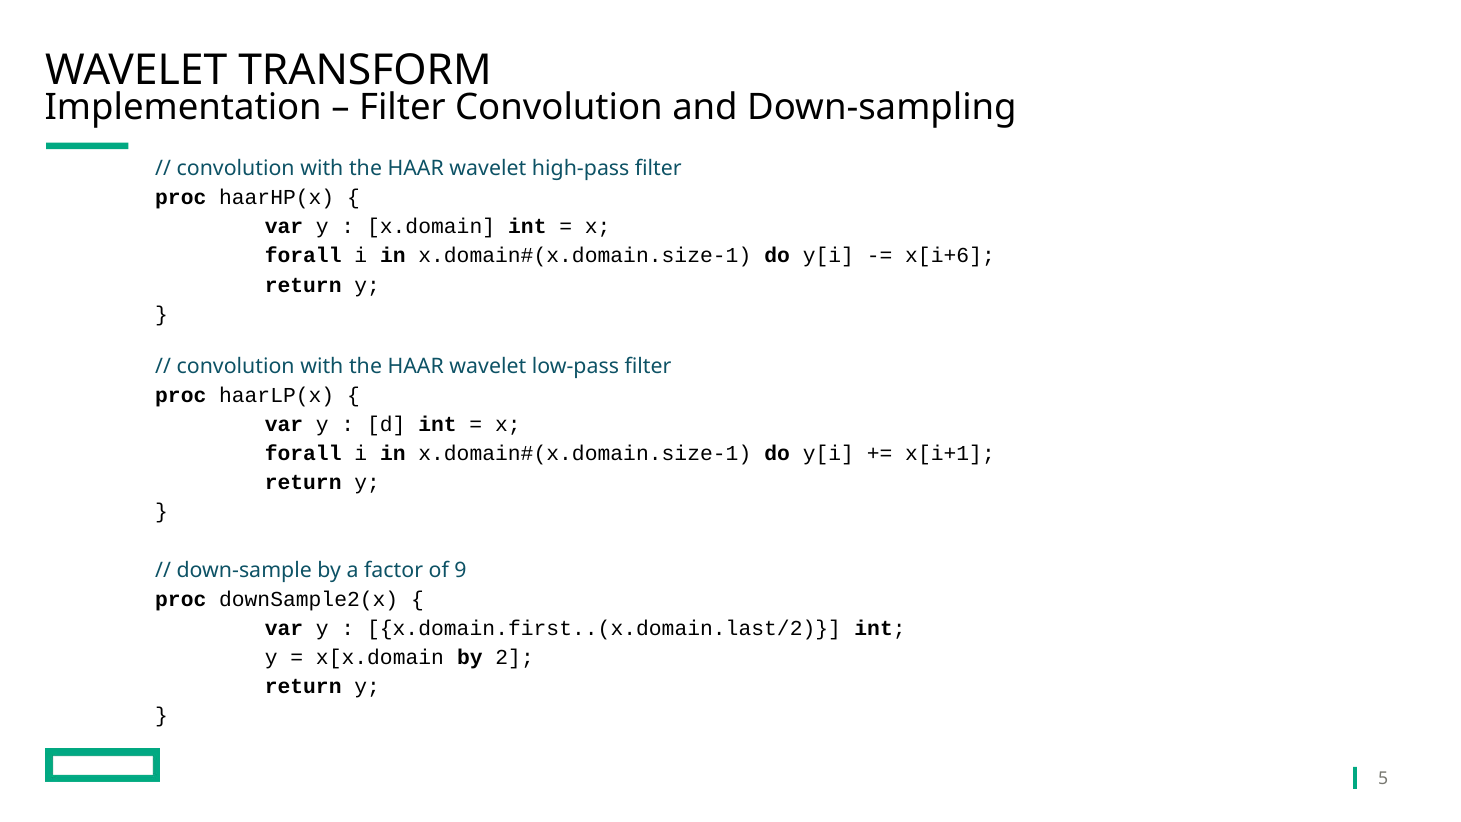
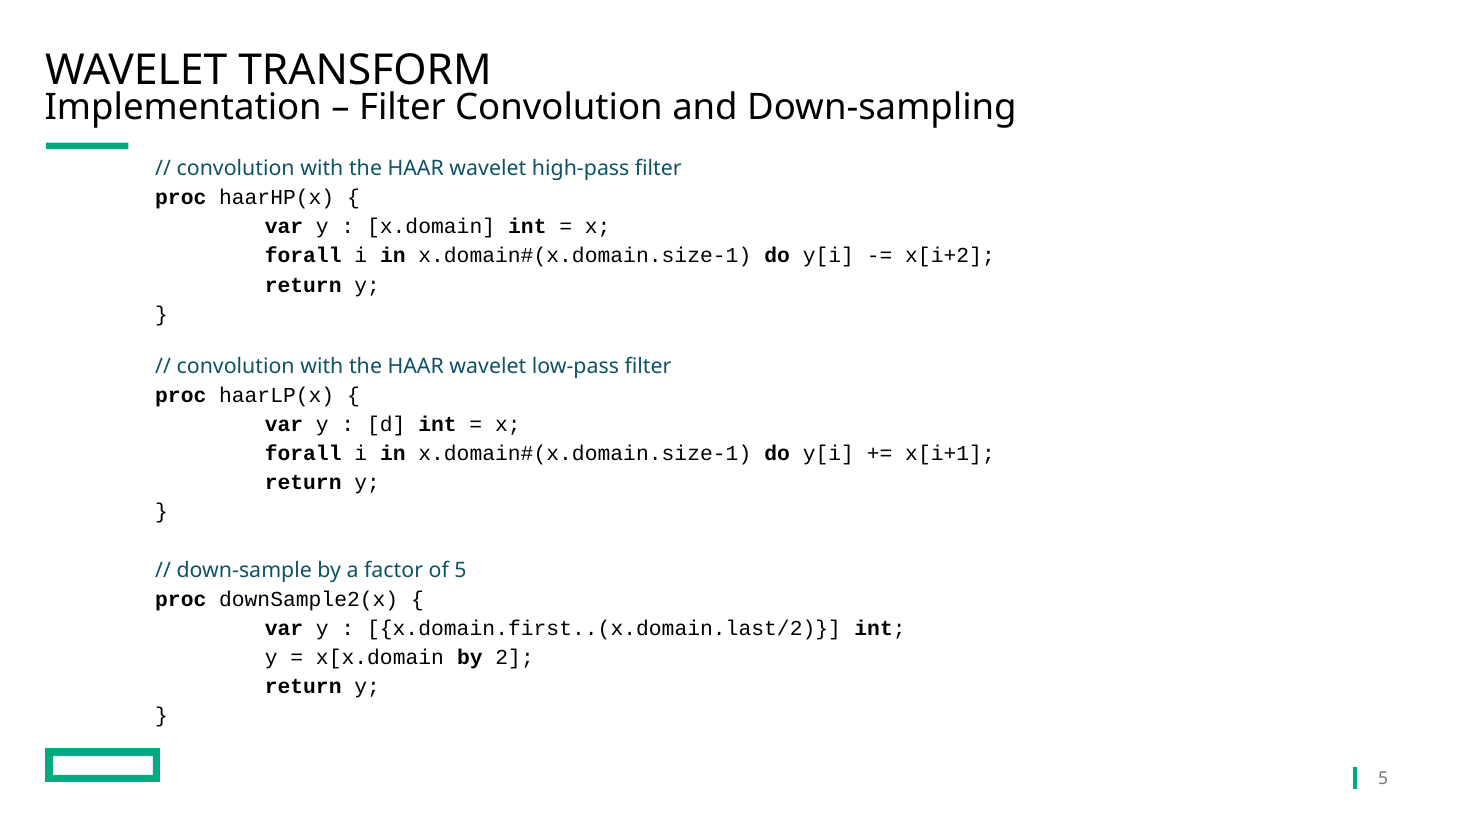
x[i+6: x[i+6 -> x[i+2 (950, 256)
of 9: 9 -> 5 (461, 570)
